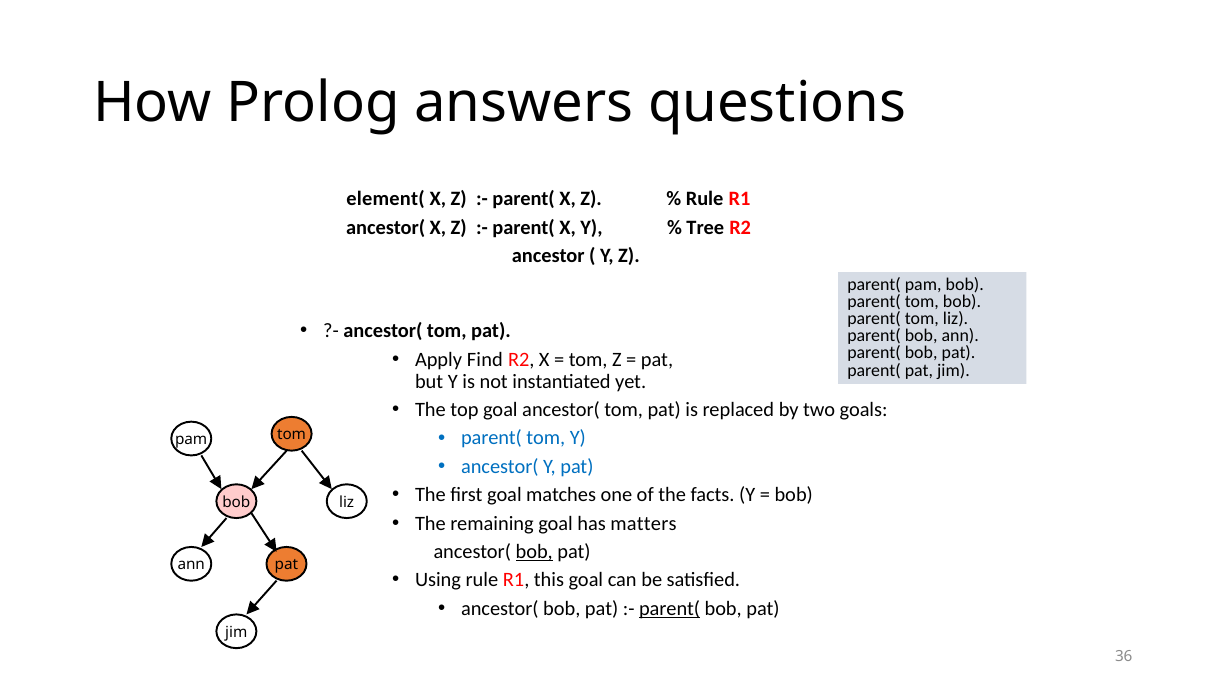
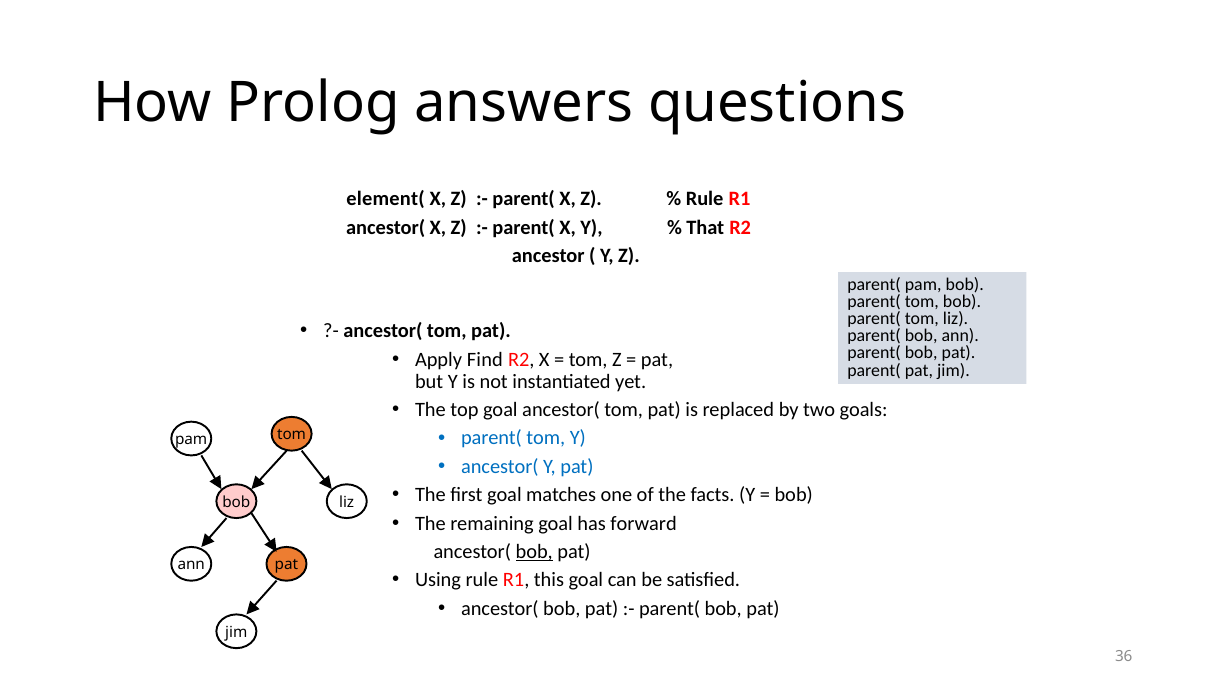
Tree: Tree -> That (705, 228)
matters: matters -> forward (644, 524)
parent( underline: present -> none (670, 609)
